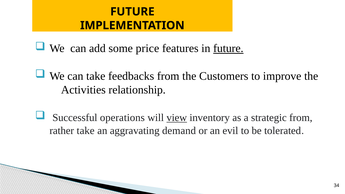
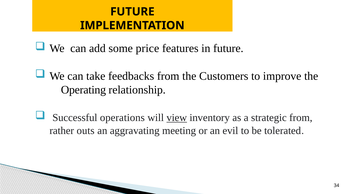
future underline: present -> none (228, 48)
Activities: Activities -> Operating (83, 90)
rather take: take -> outs (86, 131)
demand: demand -> meeting (179, 131)
